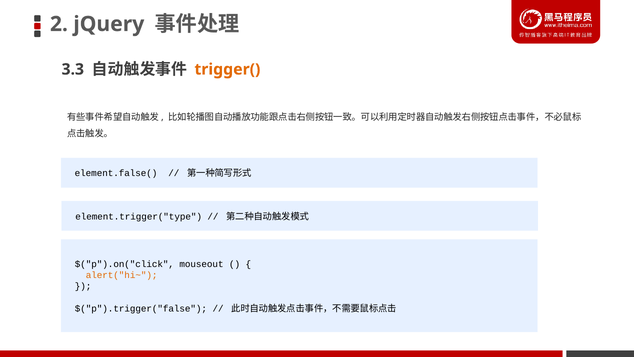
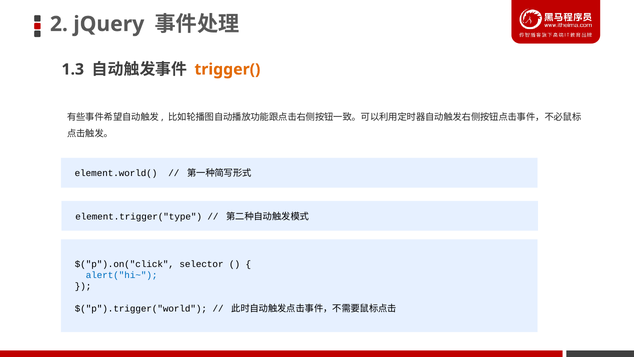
3.3: 3.3 -> 1.3 (73, 69)
element.false(: element.false( -> element.world( (116, 173)
mouseout: mouseout -> selector (201, 264)
alert("hi~ colour: orange -> blue (122, 275)
$("p").trigger("false: $("p").trigger("false -> $("p").trigger("world (141, 308)
